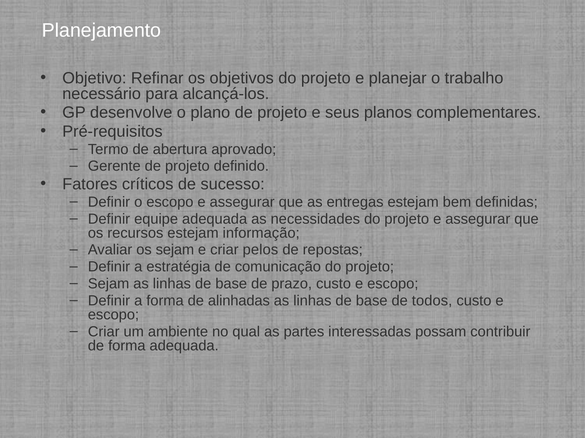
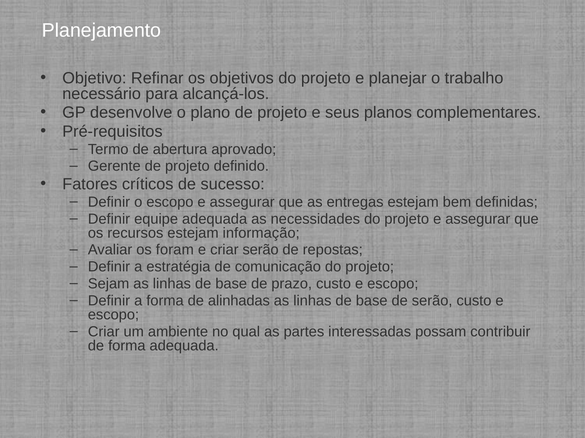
os sejam: sejam -> foram (175, 250)
criar pelos: pelos -> serão (261, 250)
de todos: todos -> serão (432, 301)
